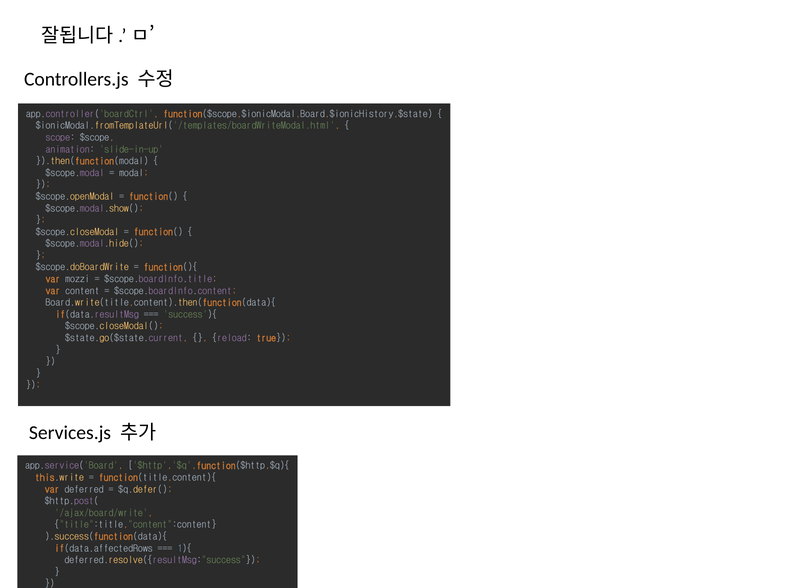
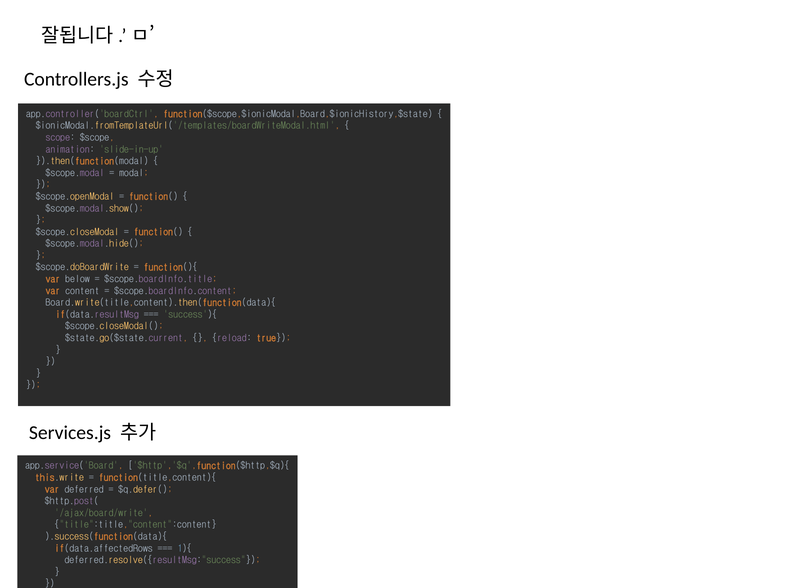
mozzi: mozzi -> below (77, 279)
